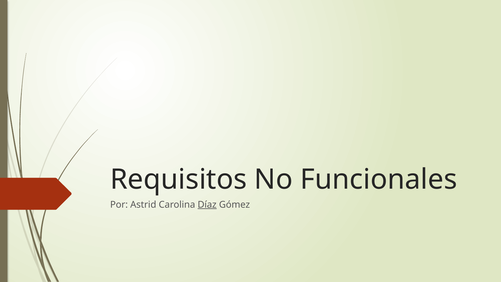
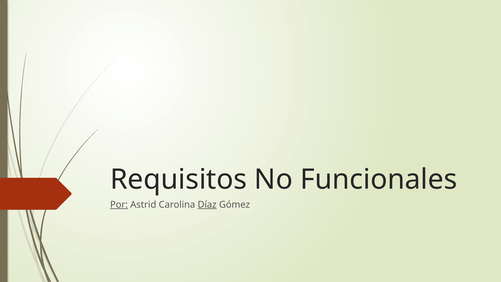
Por underline: none -> present (119, 204)
